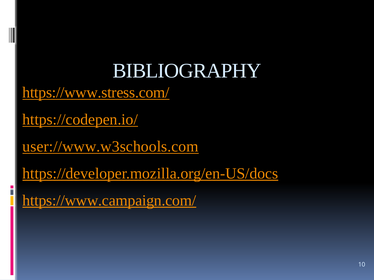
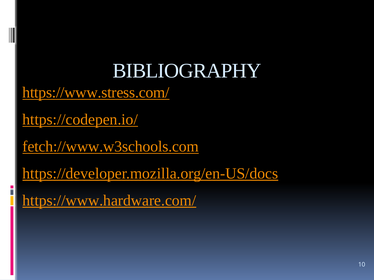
user://www.w3schools.com: user://www.w3schools.com -> fetch://www.w3schools.com (111, 147)
https://www.campaign.com/: https://www.campaign.com/ -> https://www.hardware.com/ (109, 201)
